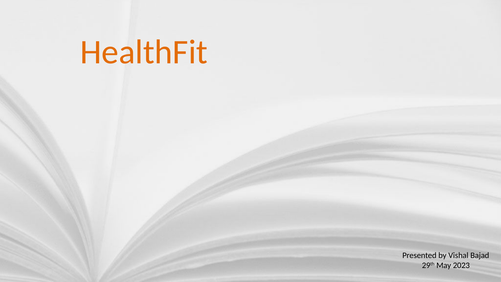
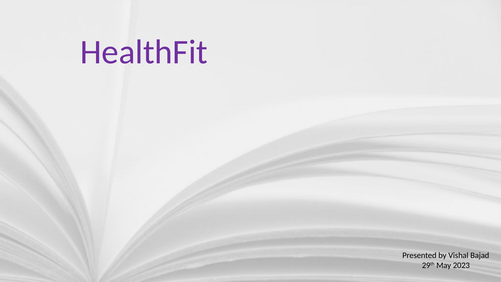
HealthFit colour: orange -> purple (144, 52)
